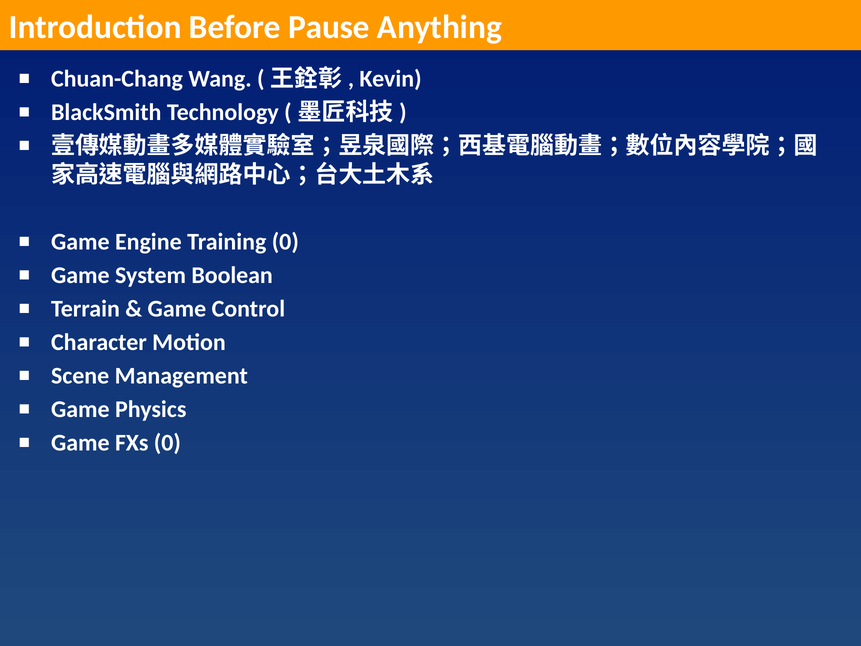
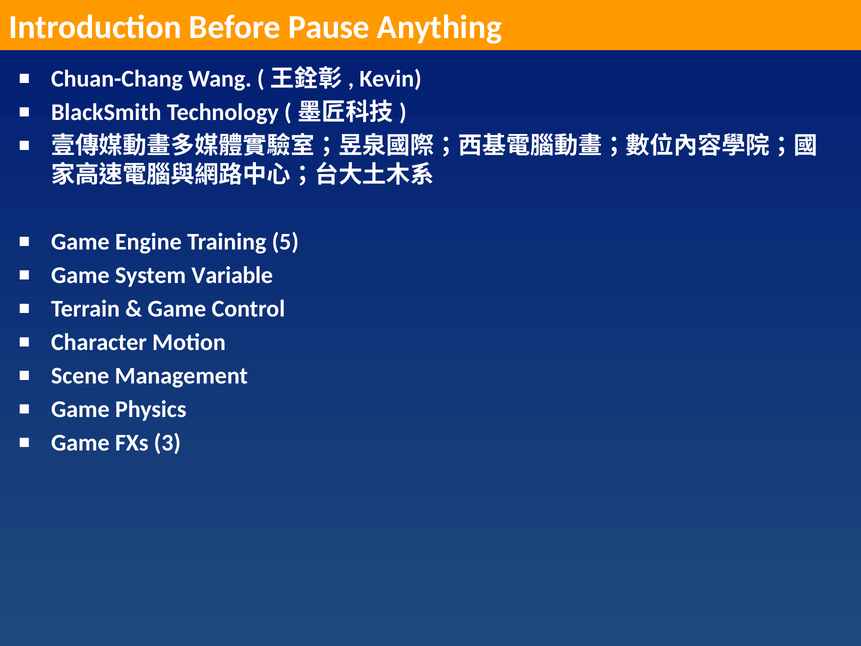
Training 0: 0 -> 5 (285, 242)
Boolean: Boolean -> Variable (232, 275)
FXs 0: 0 -> 3 (167, 443)
